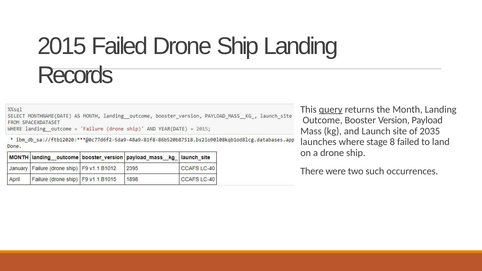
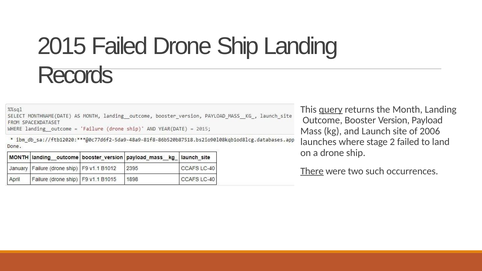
2035: 2035 -> 2006 (430, 131)
8: 8 -> 2 (392, 142)
There underline: none -> present (312, 171)
